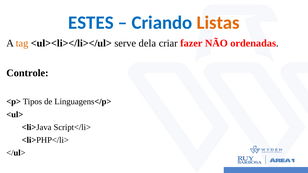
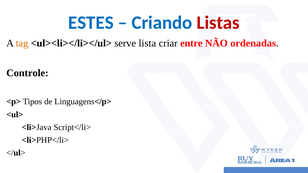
Listas colour: orange -> red (218, 23)
dela: dela -> lista (147, 43)
fazer: fazer -> entre (191, 43)
